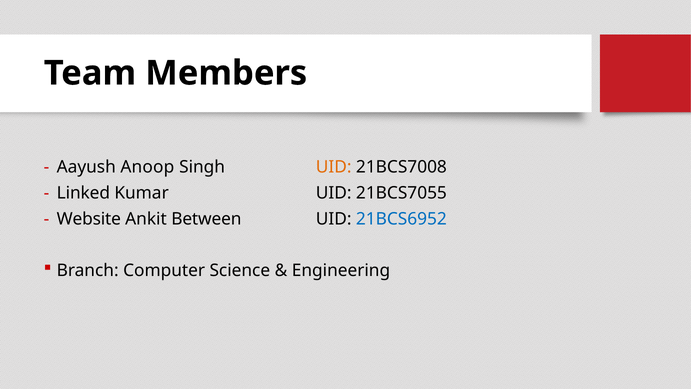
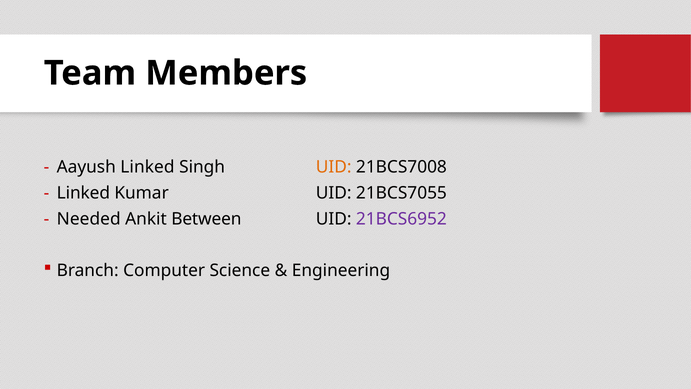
Aayush Anoop: Anoop -> Linked (147, 167)
Website: Website -> Needed (89, 219)
21BCS6952 colour: blue -> purple (401, 219)
